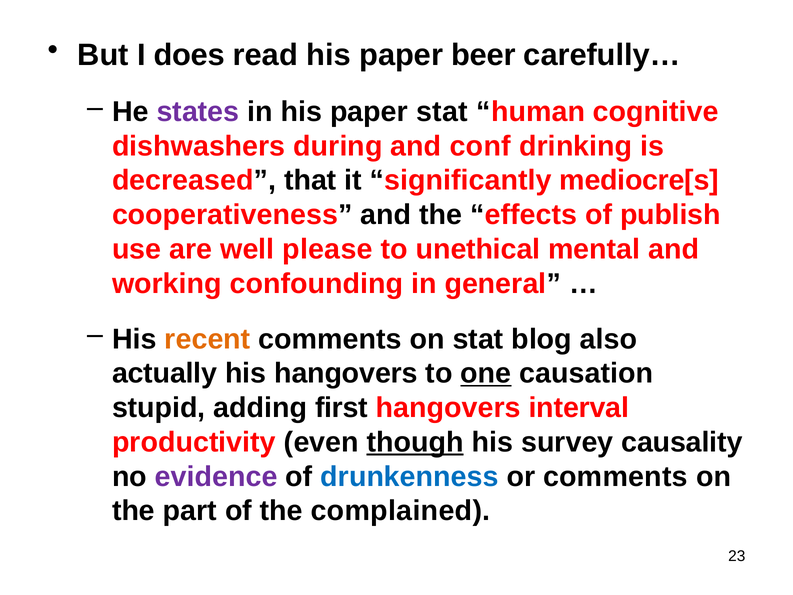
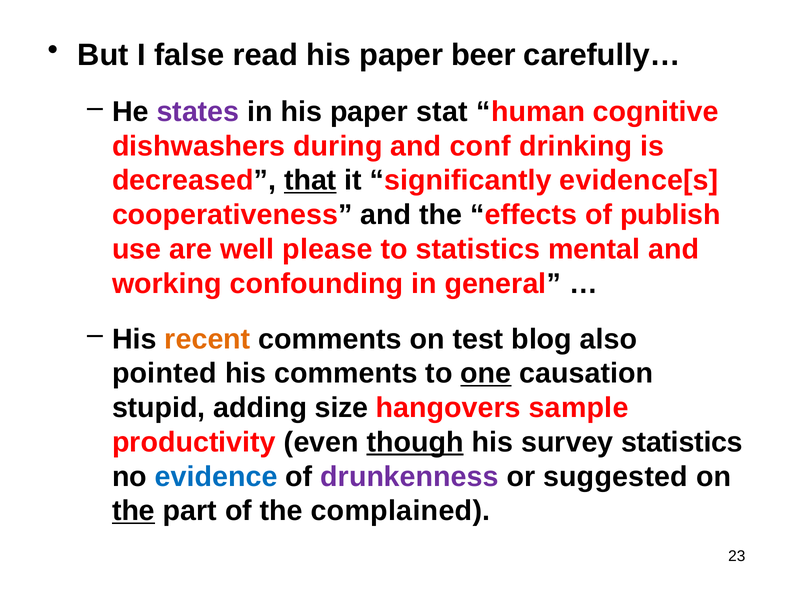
does: does -> false (189, 55)
that underline: none -> present (310, 180)
mediocre[s: mediocre[s -> evidence[s (639, 180)
to unethical: unethical -> statistics (478, 249)
on stat: stat -> test (478, 339)
actually: actually -> pointed (164, 373)
his hangovers: hangovers -> comments (346, 373)
first: first -> size (342, 408)
interval: interval -> sample (579, 408)
survey causality: causality -> statistics (682, 442)
evidence colour: purple -> blue (216, 476)
drunkenness colour: blue -> purple (409, 476)
or comments: comments -> suggested (615, 476)
the underline: none -> present (133, 511)
